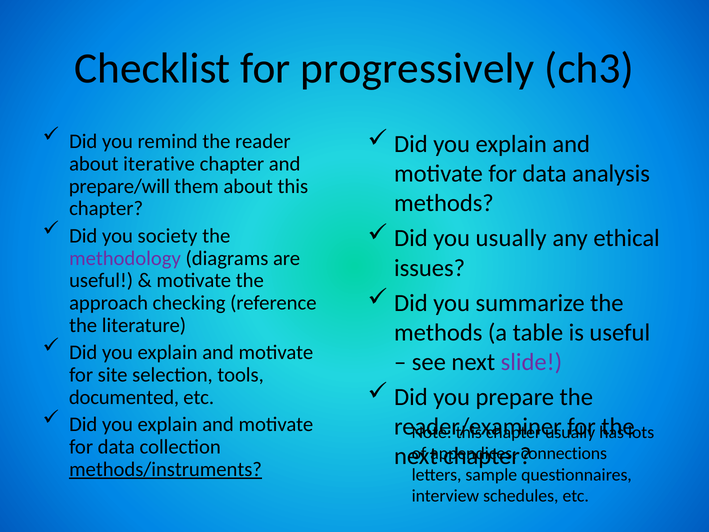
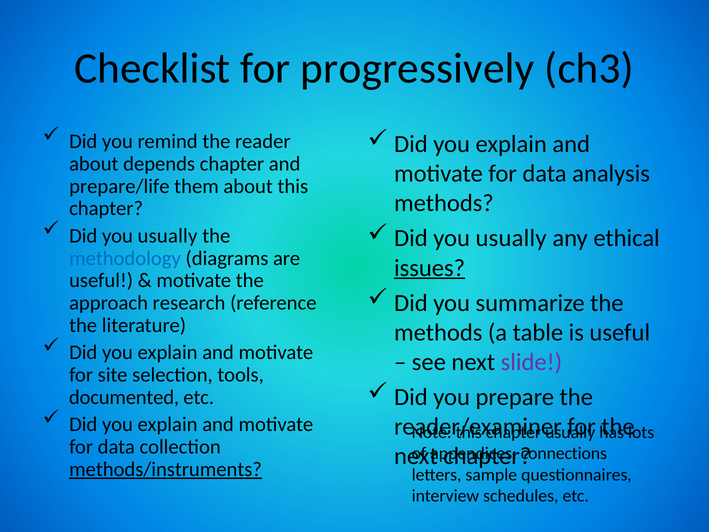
iterative: iterative -> depends (159, 164)
prepare/will: prepare/will -> prepare/life (119, 186)
society: society -> usually (167, 236)
methodology colour: purple -> blue (125, 258)
issues underline: none -> present (430, 268)
checking: checking -> research (189, 303)
